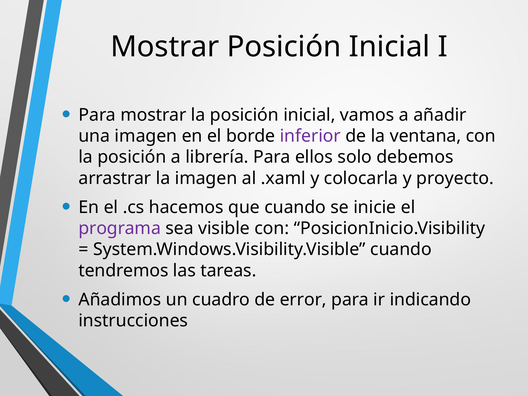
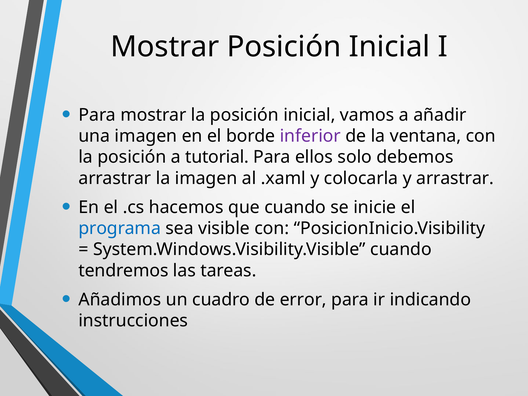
librería: librería -> tutorial (217, 157)
y proyecto: proyecto -> arrastrar (455, 178)
programa colour: purple -> blue (120, 228)
